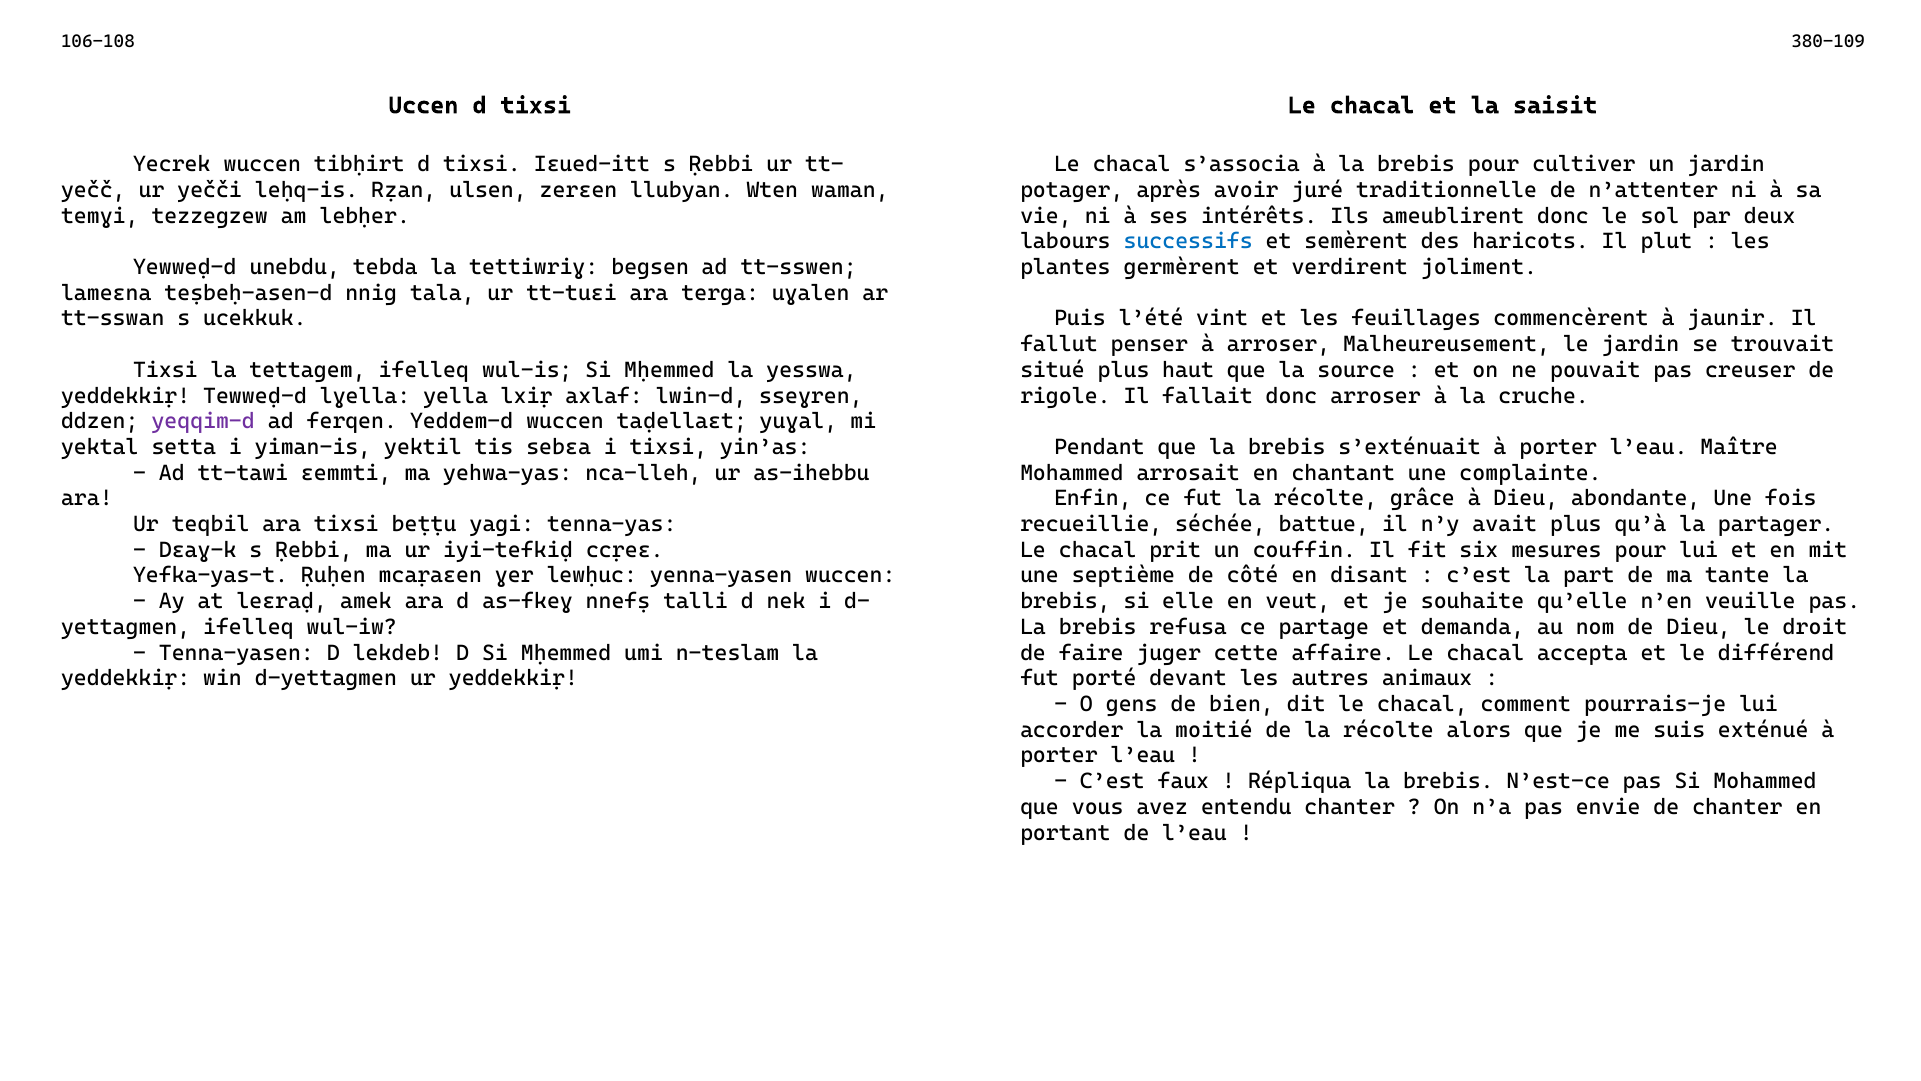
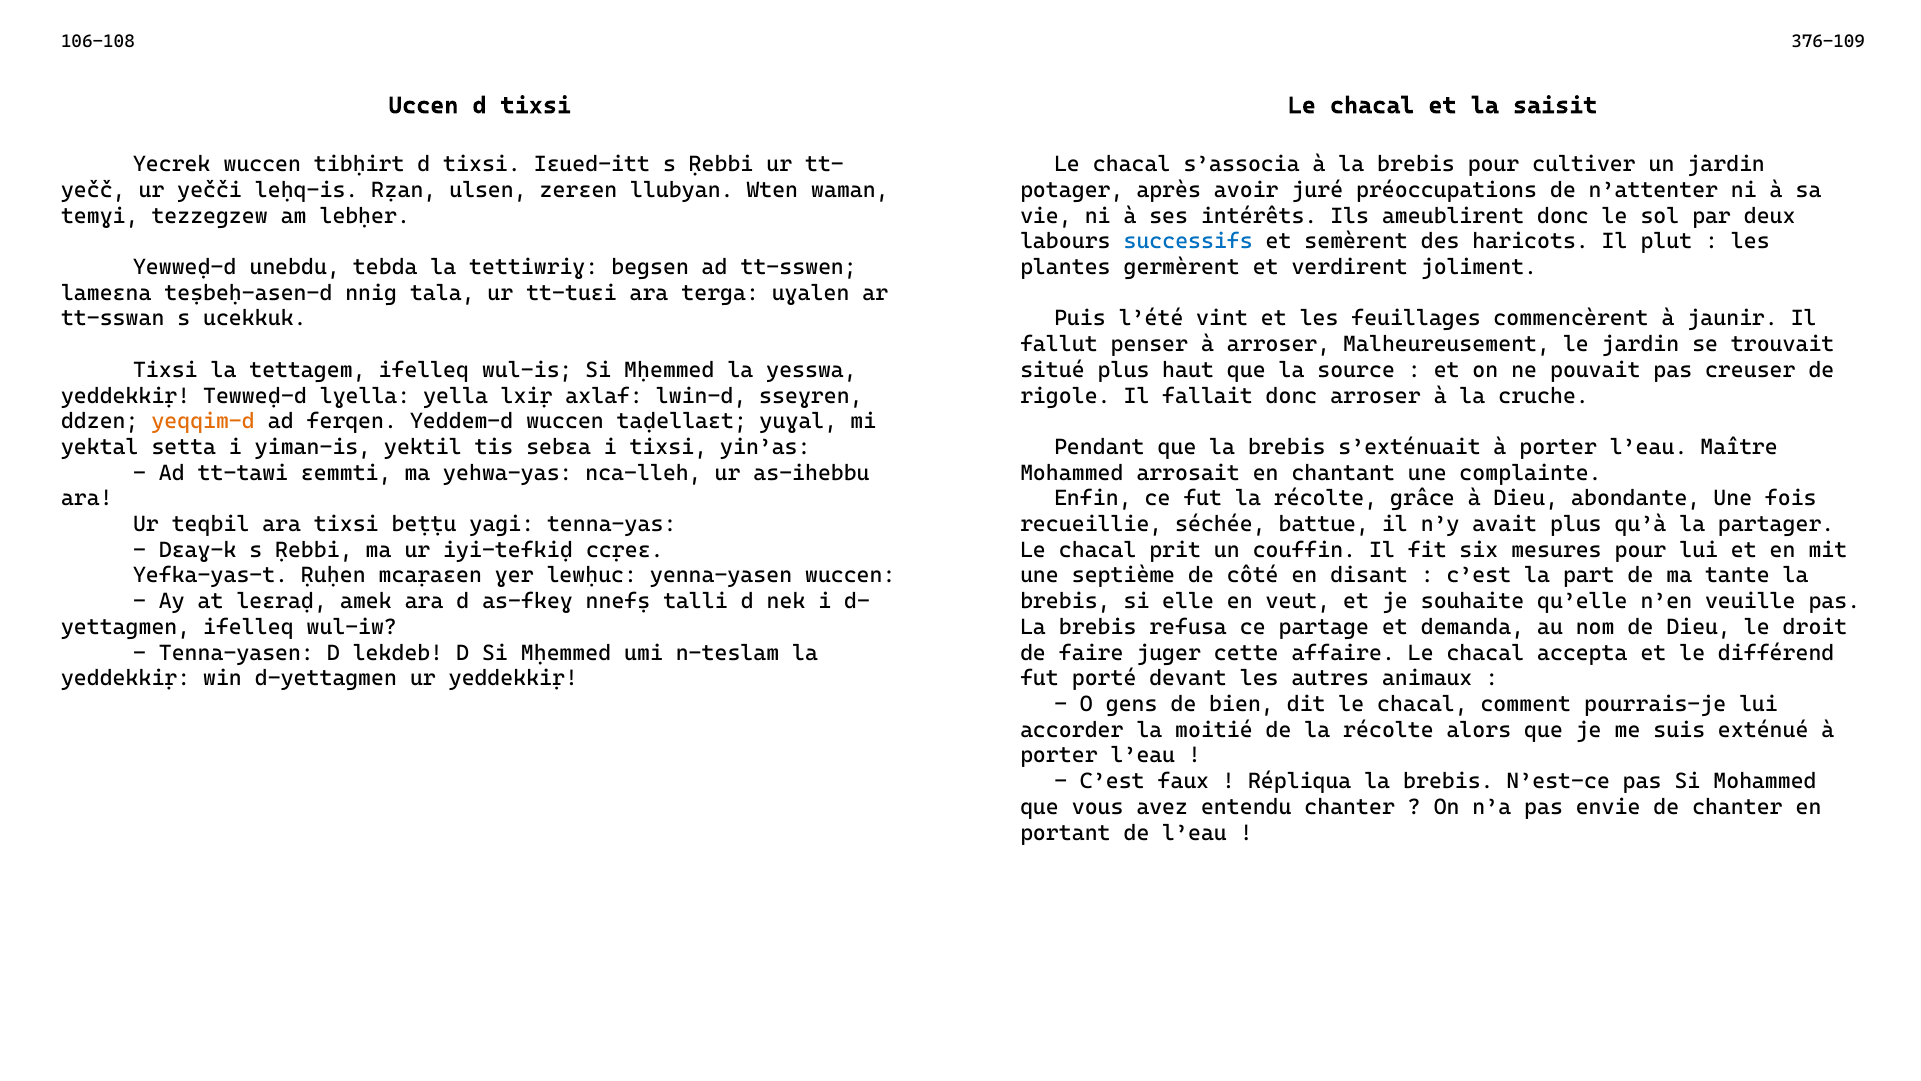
380-109: 380-109 -> 376-109 (1828, 41)
traditionnelle: traditionnelle -> préoccupations (1447, 190)
yeqqim-d colour: purple -> orange (203, 421)
